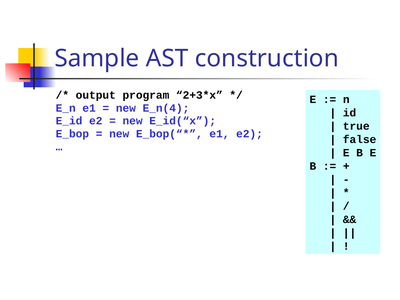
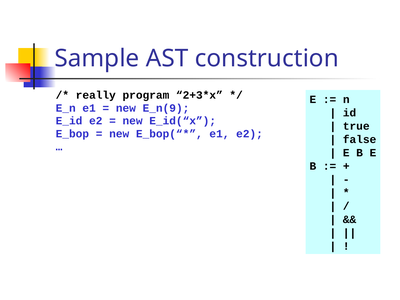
output: output -> really (96, 95)
E_n(4: E_n(4 -> E_n(9 (166, 108)
